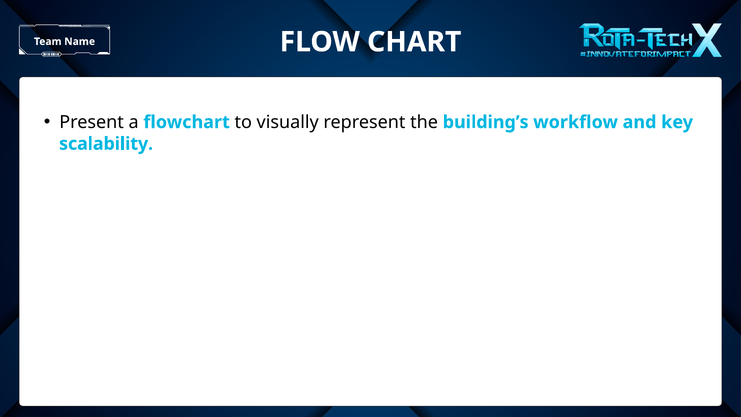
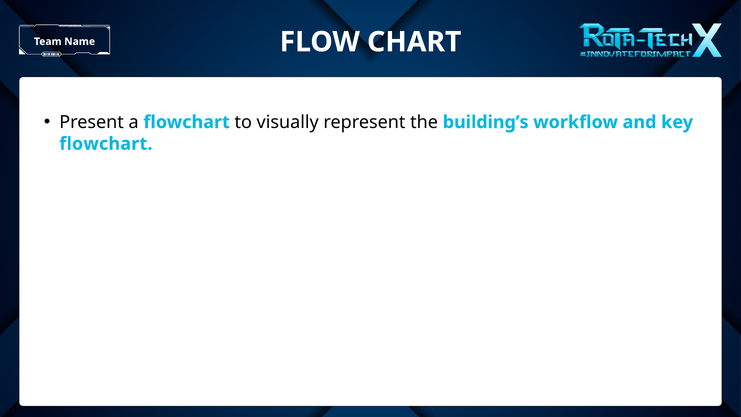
scalability: scalability -> flowchart (106, 144)
